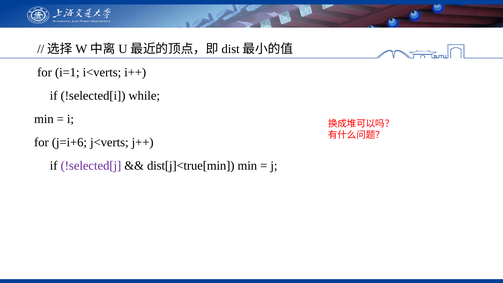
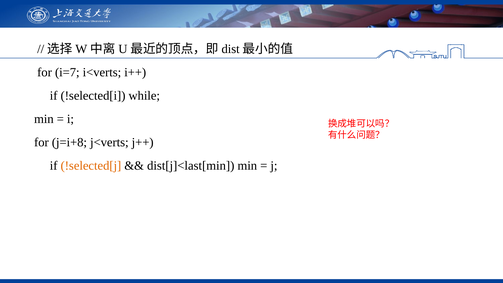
i=1: i=1 -> i=7 (67, 72)
j=i+6: j=i+6 -> j=i+8 (69, 142)
!selected[j colour: purple -> orange (91, 166)
dist[j]<true[min: dist[j]<true[min -> dist[j]<last[min (191, 166)
